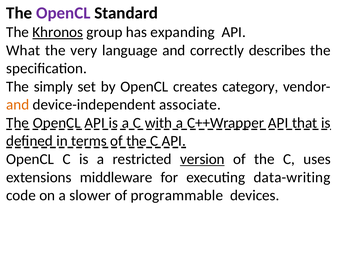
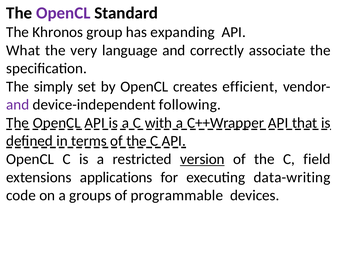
Khronos underline: present -> none (58, 32)
describes: describes -> associate (277, 50)
category: category -> efficient (250, 87)
and colour: orange -> purple (18, 105)
associate: associate -> following (190, 105)
uses: uses -> field (317, 159)
middleware: middleware -> applications (116, 177)
slower: slower -> groups (90, 195)
